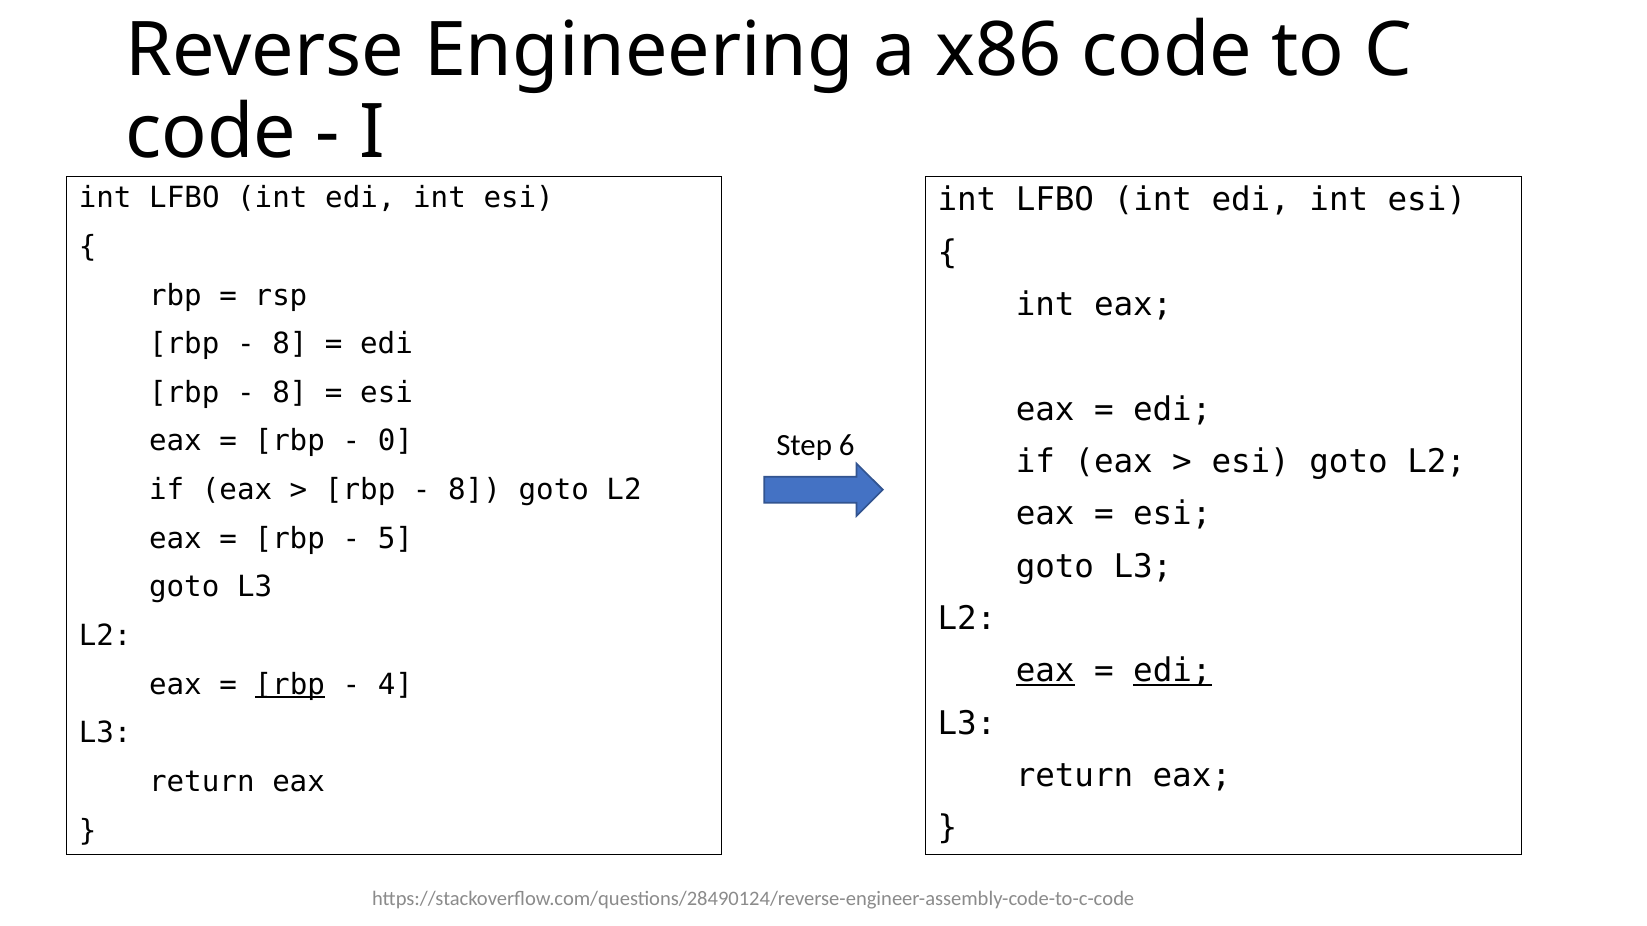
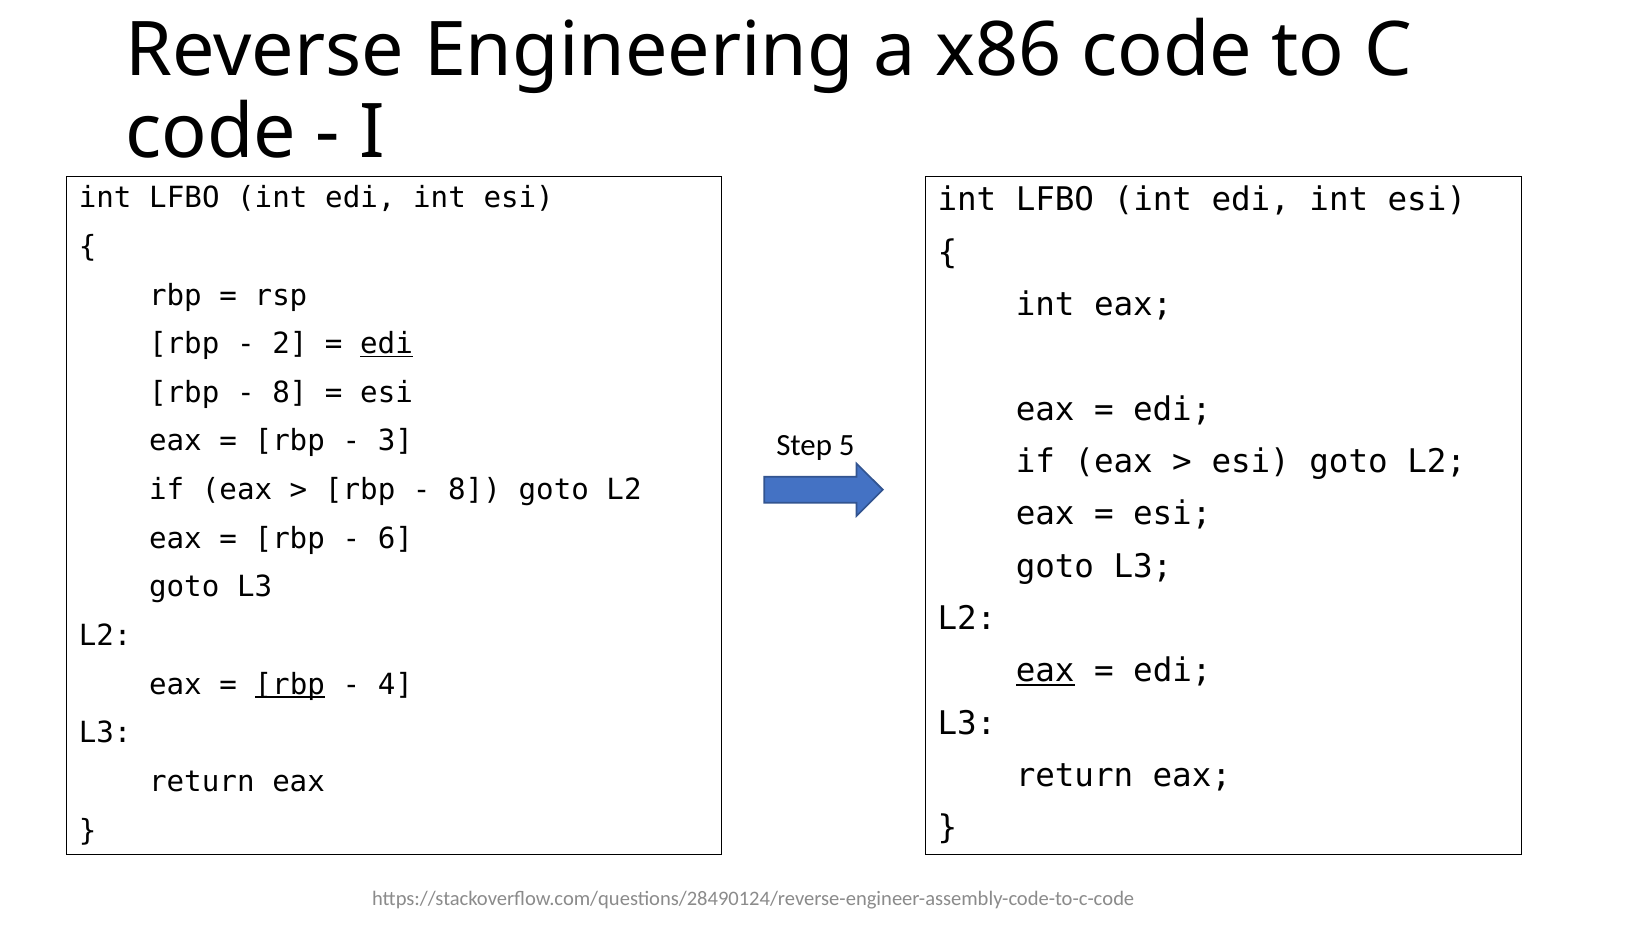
8: 8 -> 2 (290, 344)
edi underline: none -> present (386, 344)
0: 0 -> 3 (395, 442)
6: 6 -> 5 (847, 445)
5: 5 -> 6 (395, 539)
edi underline: present -> none (1172, 671)
